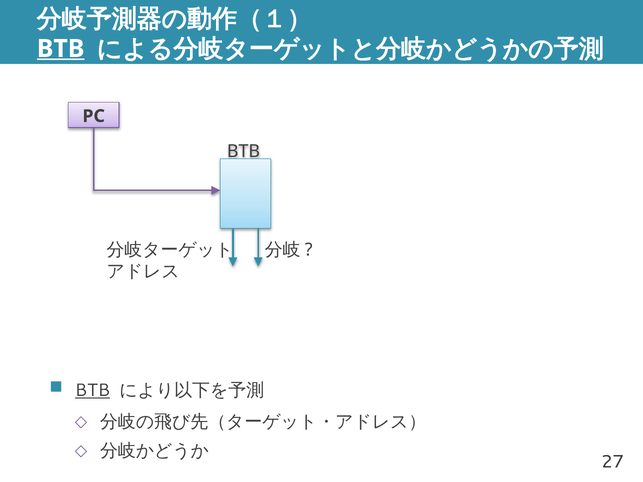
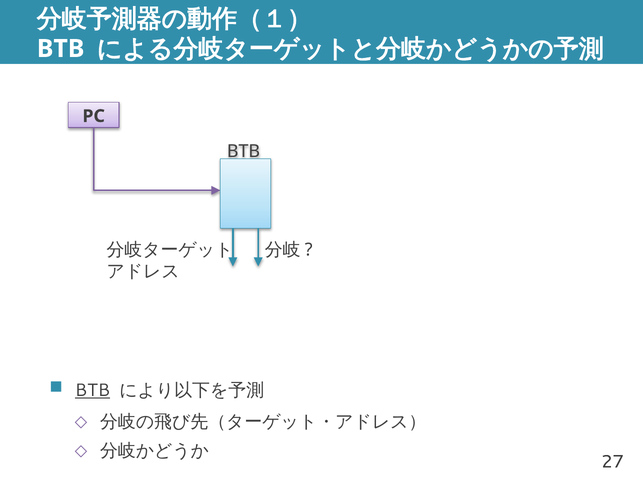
BTB underline: present -> none (61, 49)
